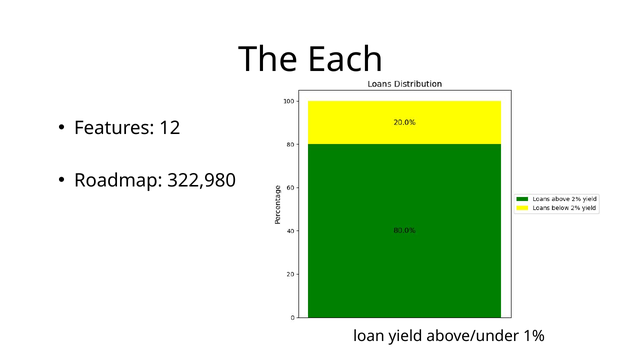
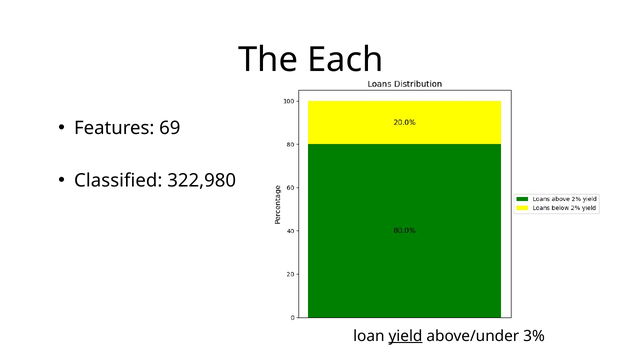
12: 12 -> 69 (170, 128)
Roadmap: Roadmap -> Classified (118, 180)
yield underline: none -> present (405, 336)
1%: 1% -> 3% (534, 336)
